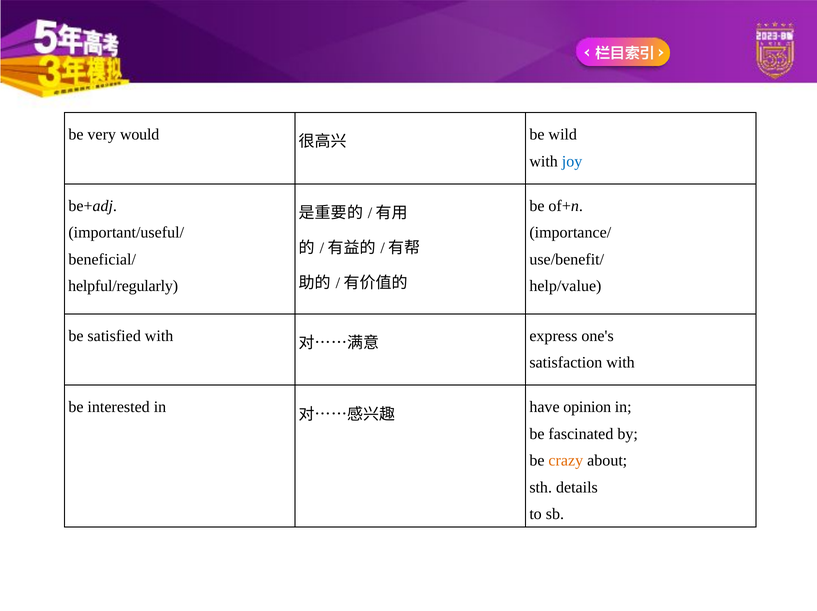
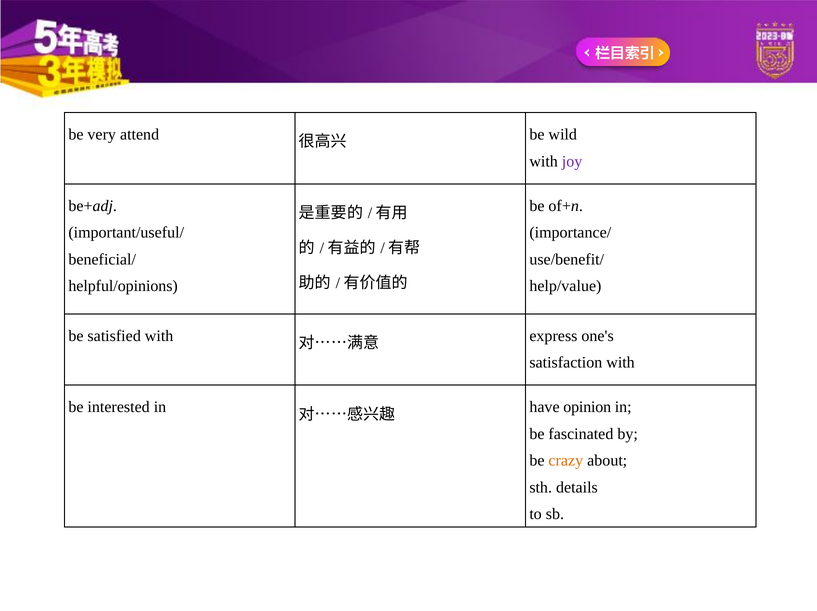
would: would -> attend (140, 135)
joy colour: blue -> purple (572, 161)
helpful/regularly: helpful/regularly -> helpful/opinions (123, 286)
